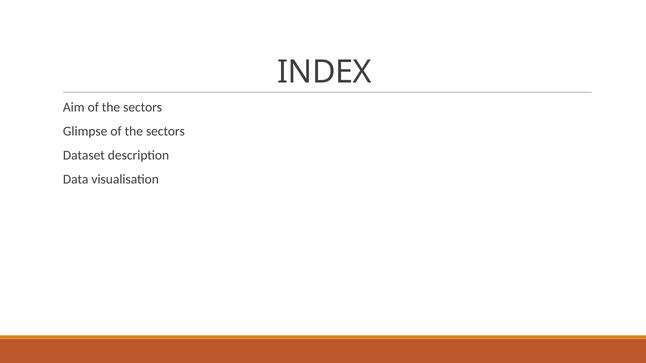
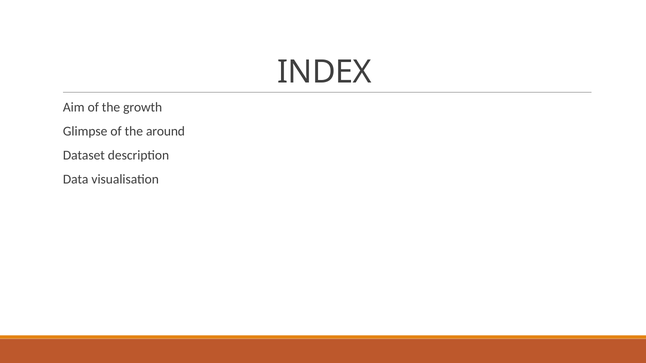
Aim of the sectors: sectors -> growth (143, 107)
Glimpse of the sectors: sectors -> around (165, 131)
